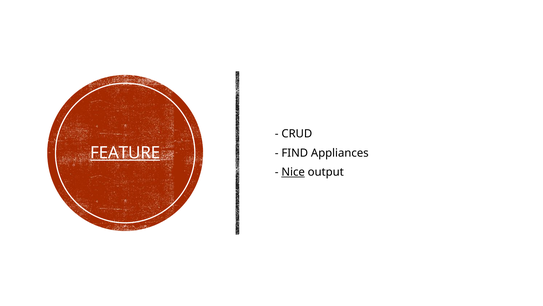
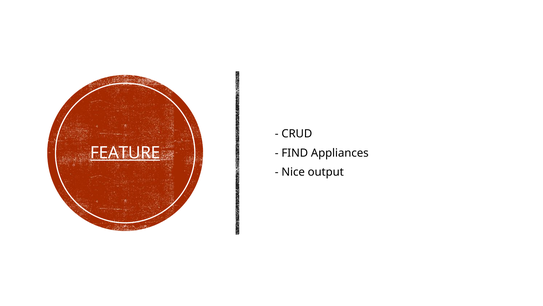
Nice underline: present -> none (293, 172)
